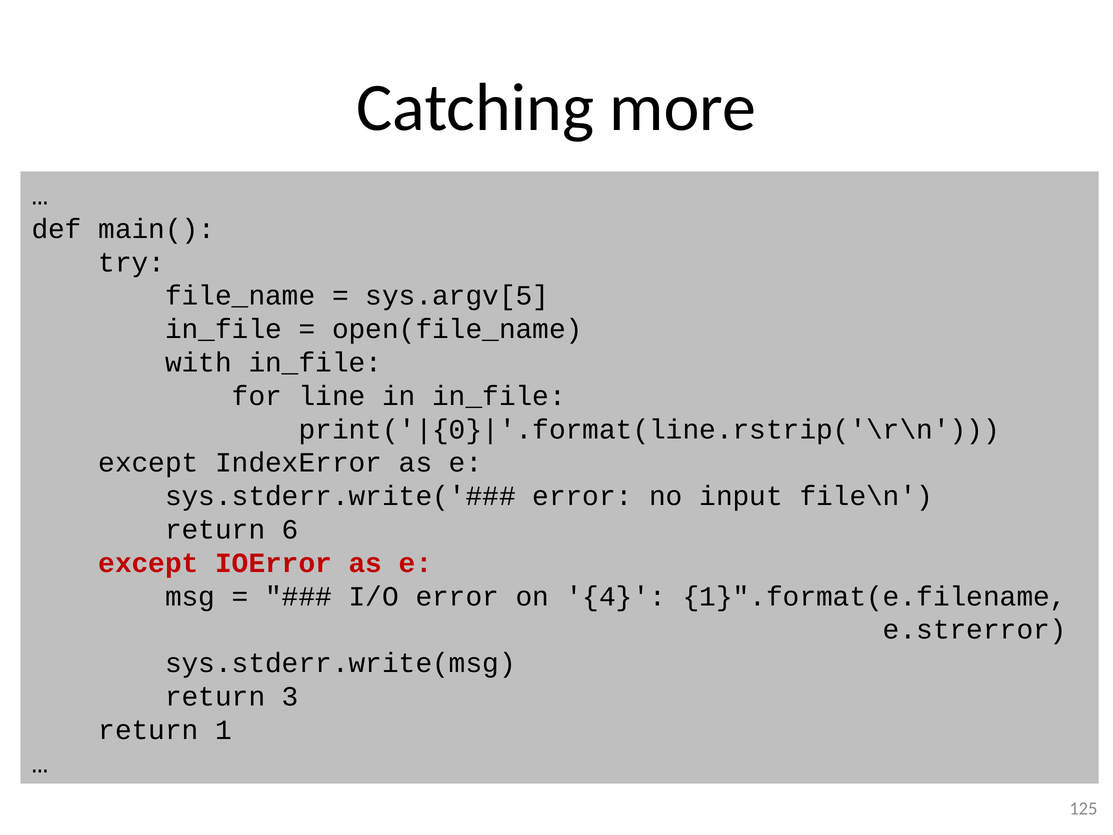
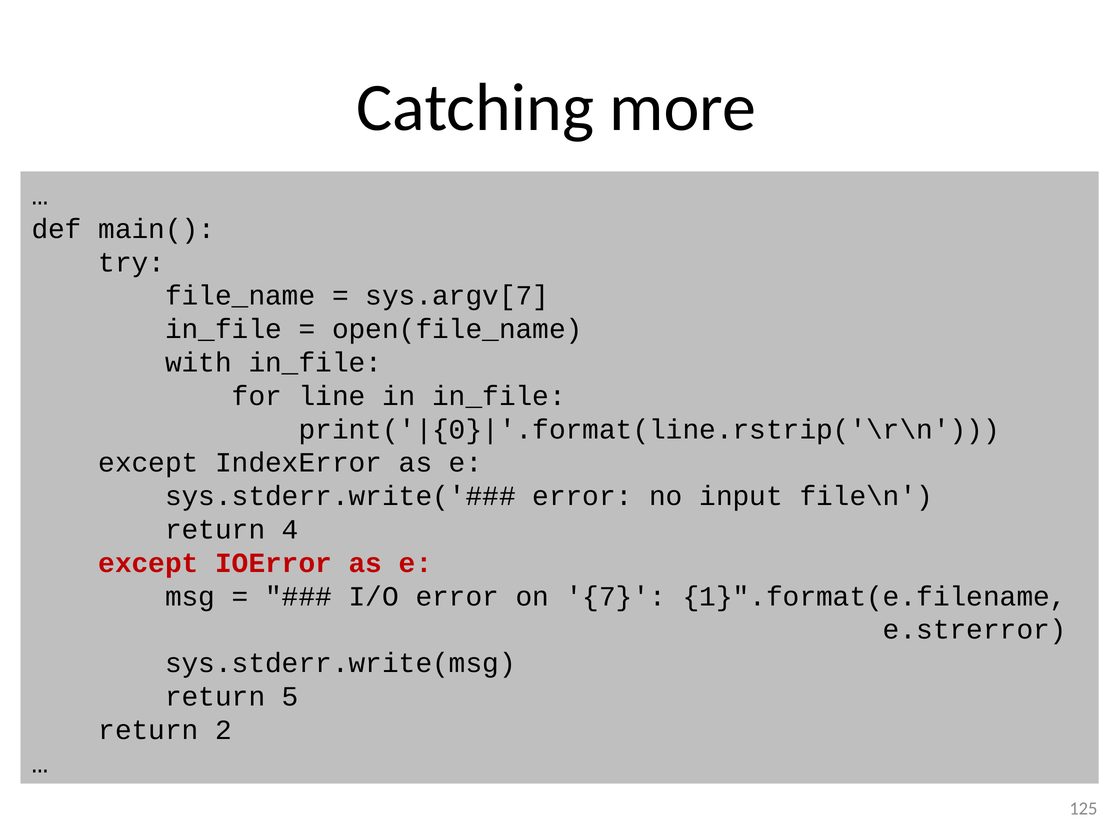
sys.argv[5: sys.argv[5 -> sys.argv[7 (457, 296)
6: 6 -> 4 (290, 529)
4: 4 -> 7 (616, 596)
3: 3 -> 5 (290, 696)
1: 1 -> 2 (224, 730)
